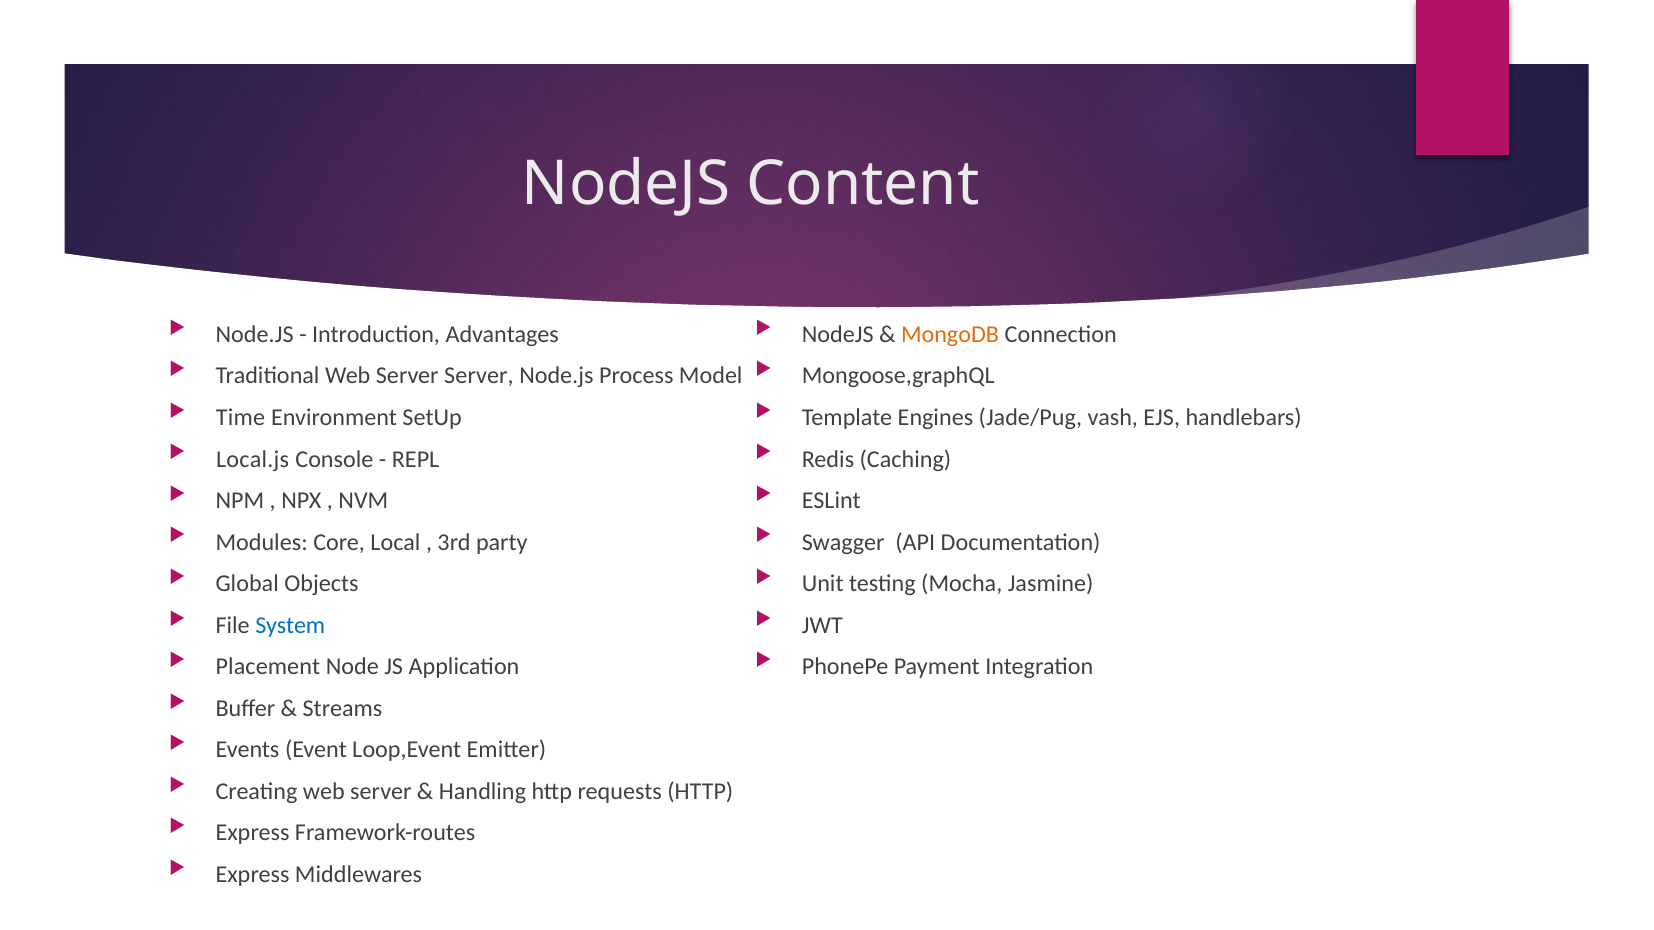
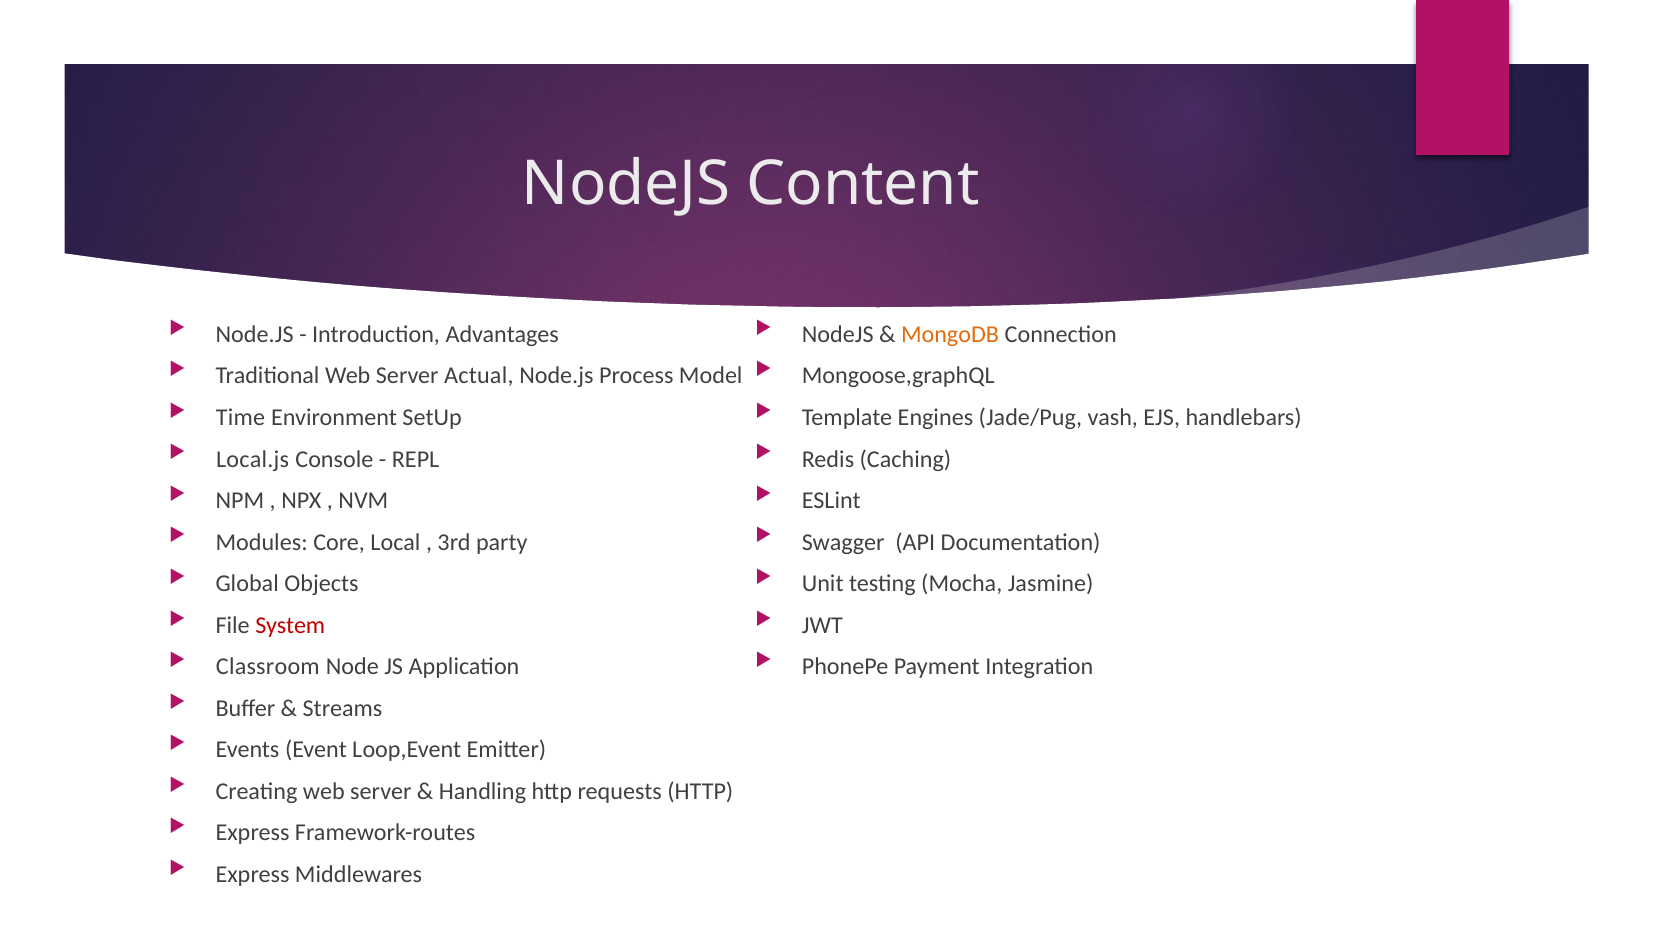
Server Server: Server -> Actual (479, 376)
System colour: blue -> red (290, 626)
Placement: Placement -> Classroom (268, 667)
